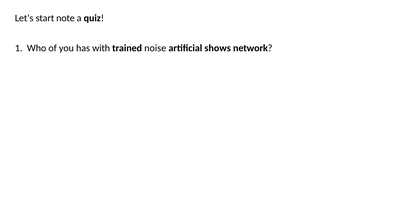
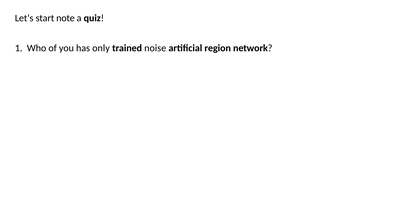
with: with -> only (101, 48)
shows: shows -> region (218, 48)
